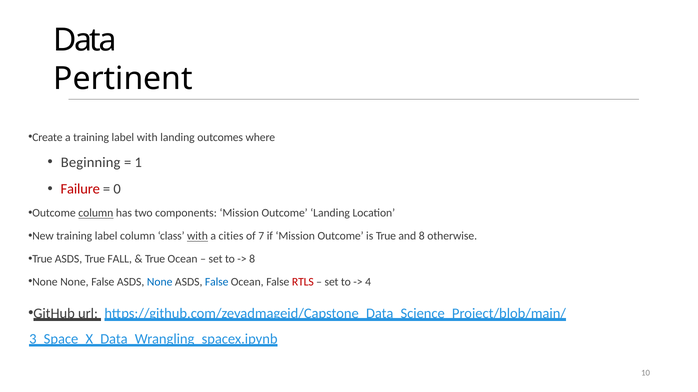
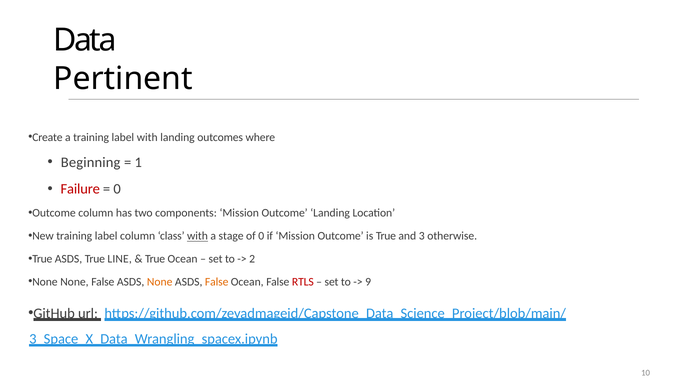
column underline: present -> none (96, 213)
cities: cities -> stage (231, 237)
of 7: 7 -> 0 (261, 237)
and 8: 8 -> 3 (422, 237)
FALL: FALL -> LINE (120, 260)
8: 8 -> 2 (252, 260)
None colour: blue -> orange (160, 282)
False colour: blue -> orange (217, 282)
4: 4 -> 9 (368, 282)
